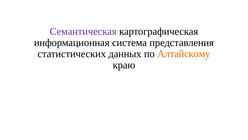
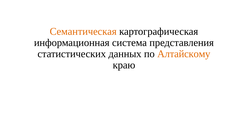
Семантическая colour: purple -> orange (83, 31)
